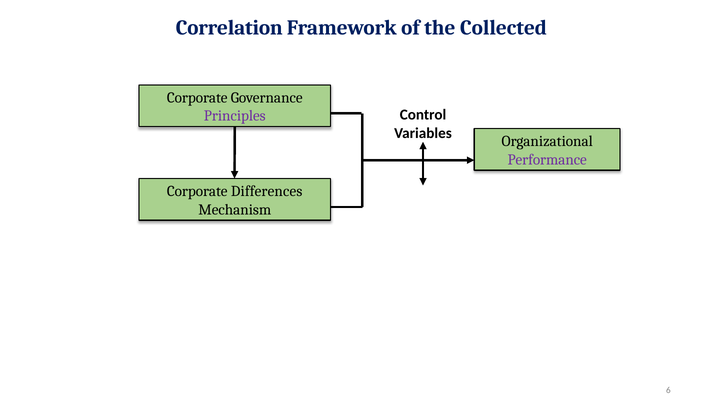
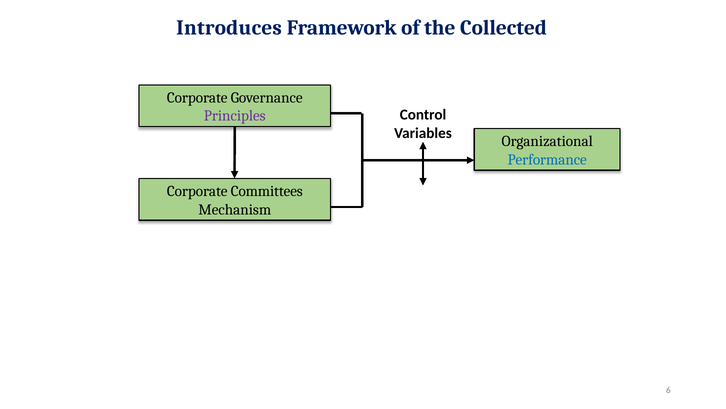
Correlation: Correlation -> Introduces (229, 27)
Performance colour: purple -> blue (547, 159)
Differences: Differences -> Committees (267, 191)
